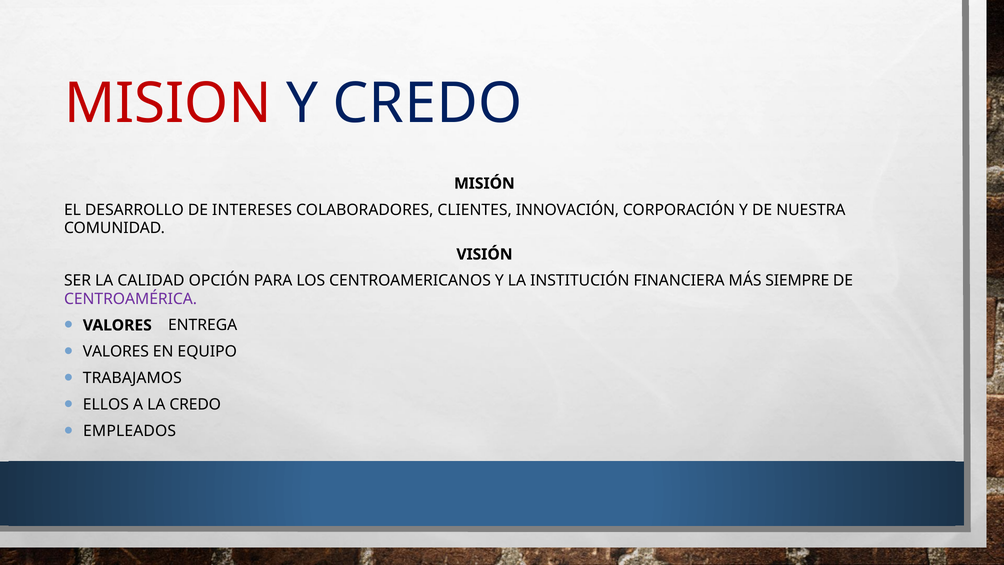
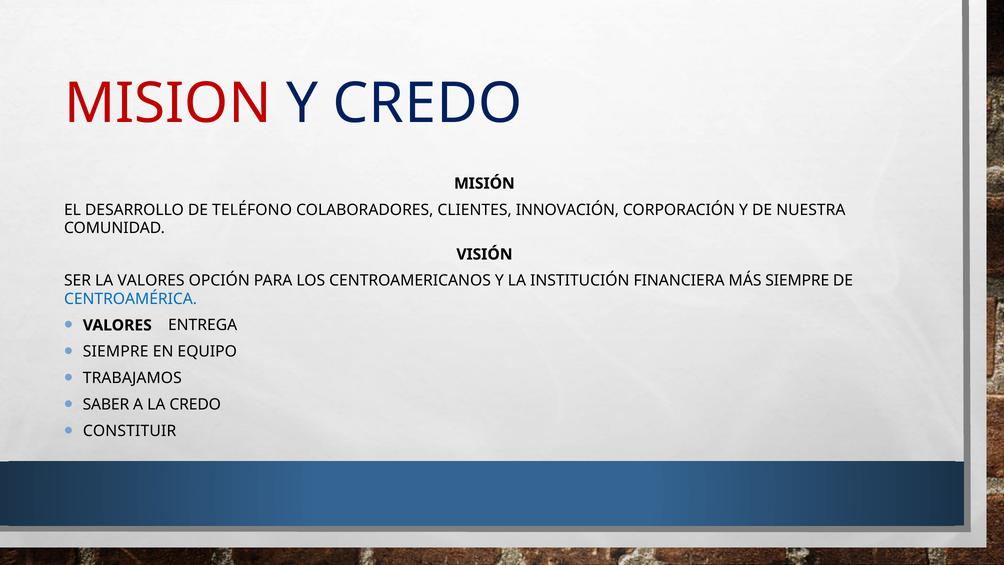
INTERESES: INTERESES -> TELÉFONO (252, 210)
LA CALIDAD: CALIDAD -> VALORES (151, 281)
CENTROAMÉRICA colour: purple -> blue (131, 299)
VALORES: VALORES -> SIEMPRE (116, 352)
ELLOS: ELLOS -> SABER (106, 404)
EMPLEADOS: EMPLEADOS -> CONSTITUIR (130, 431)
